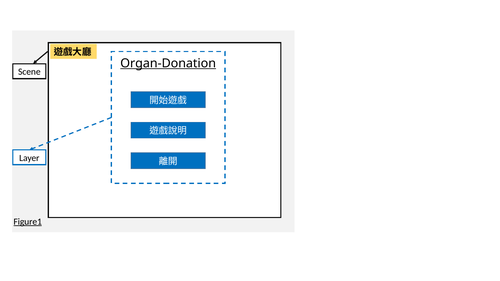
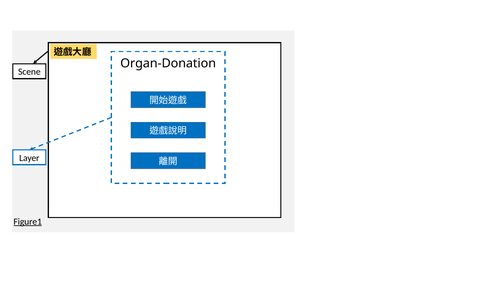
Organ-Donation underline: present -> none (168, 63)
